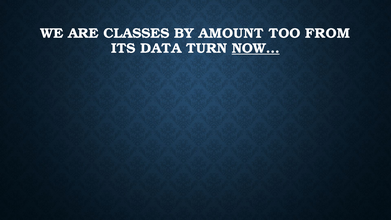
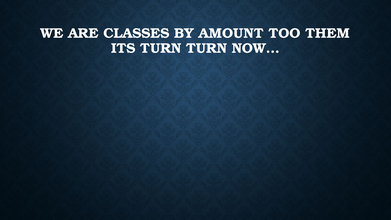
FROM: FROM -> THEM (328, 33)
ITS DATA: DATA -> TURN (161, 48)
NOW… underline: present -> none (256, 48)
